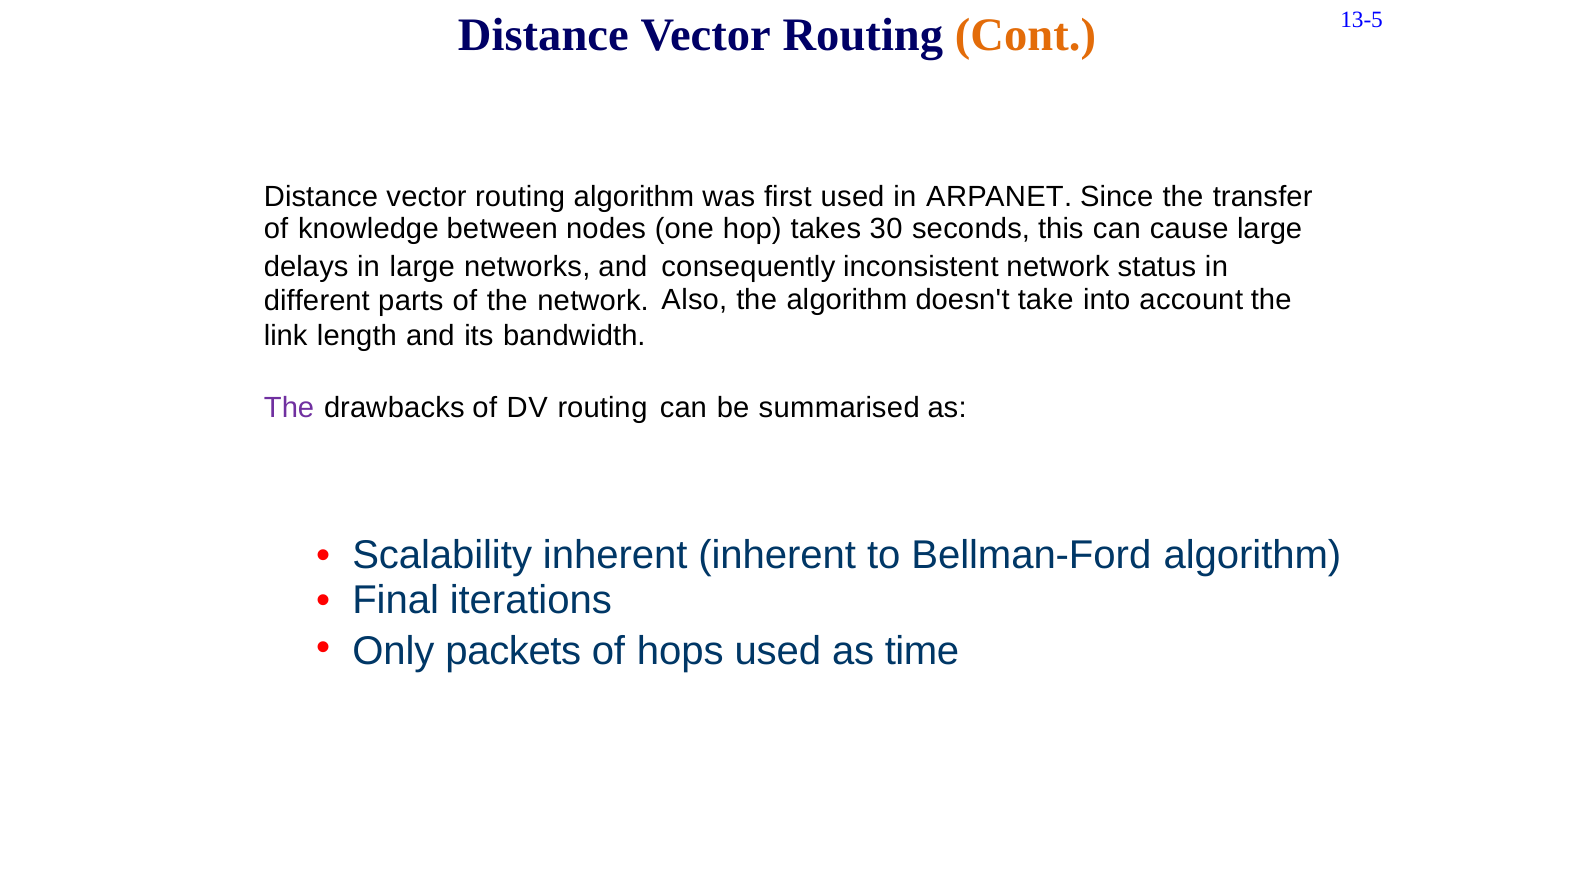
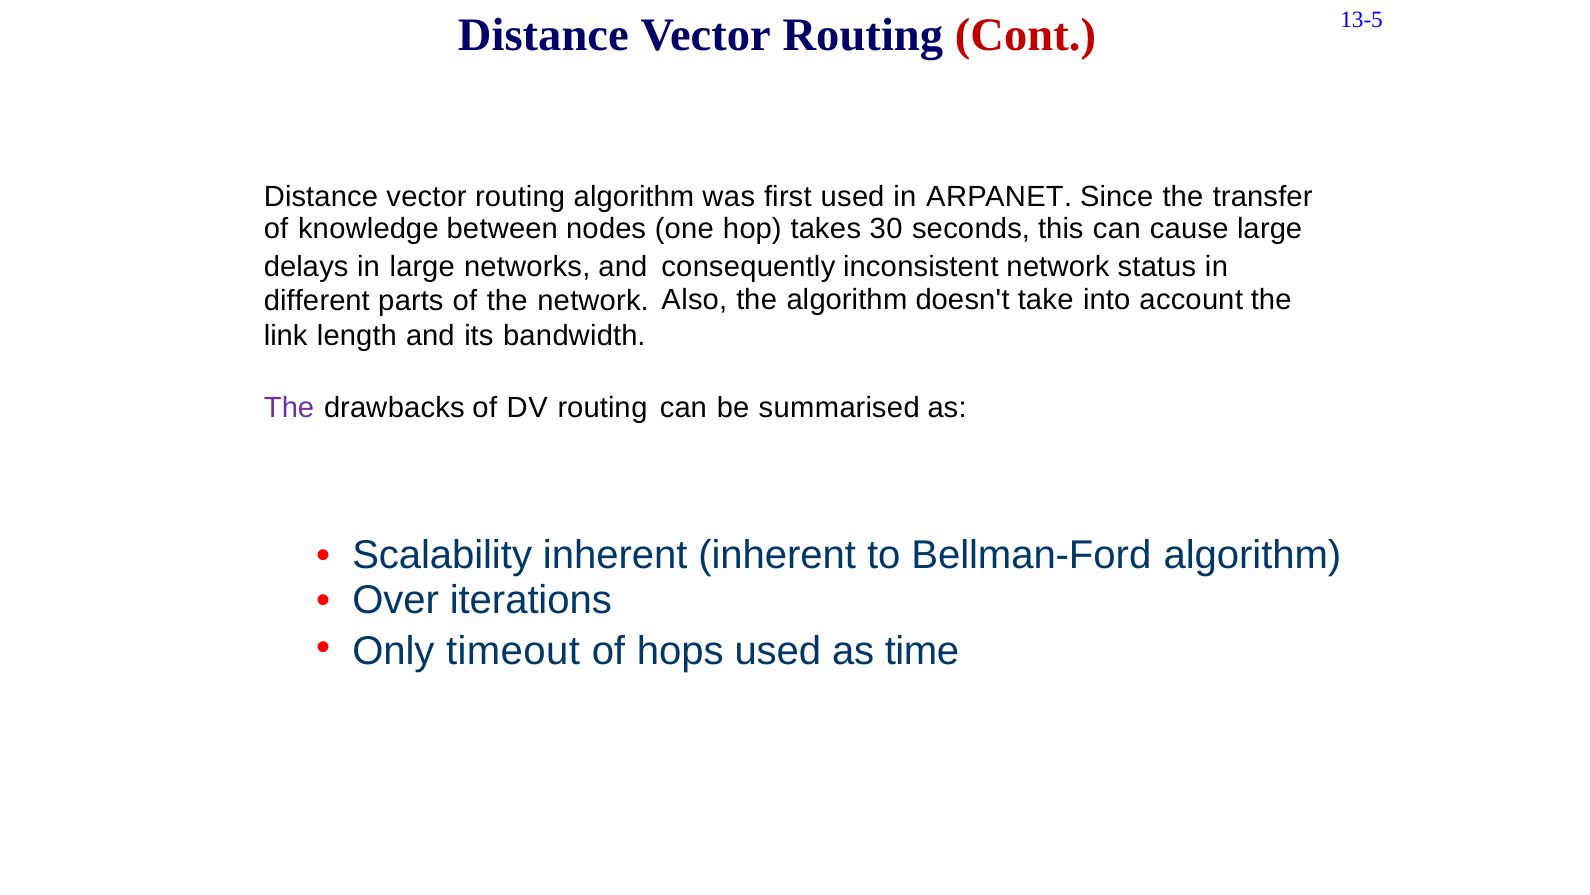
Cont colour: orange -> red (1025, 35)
Final: Final -> Over (396, 600)
packets: packets -> timeout (513, 651)
